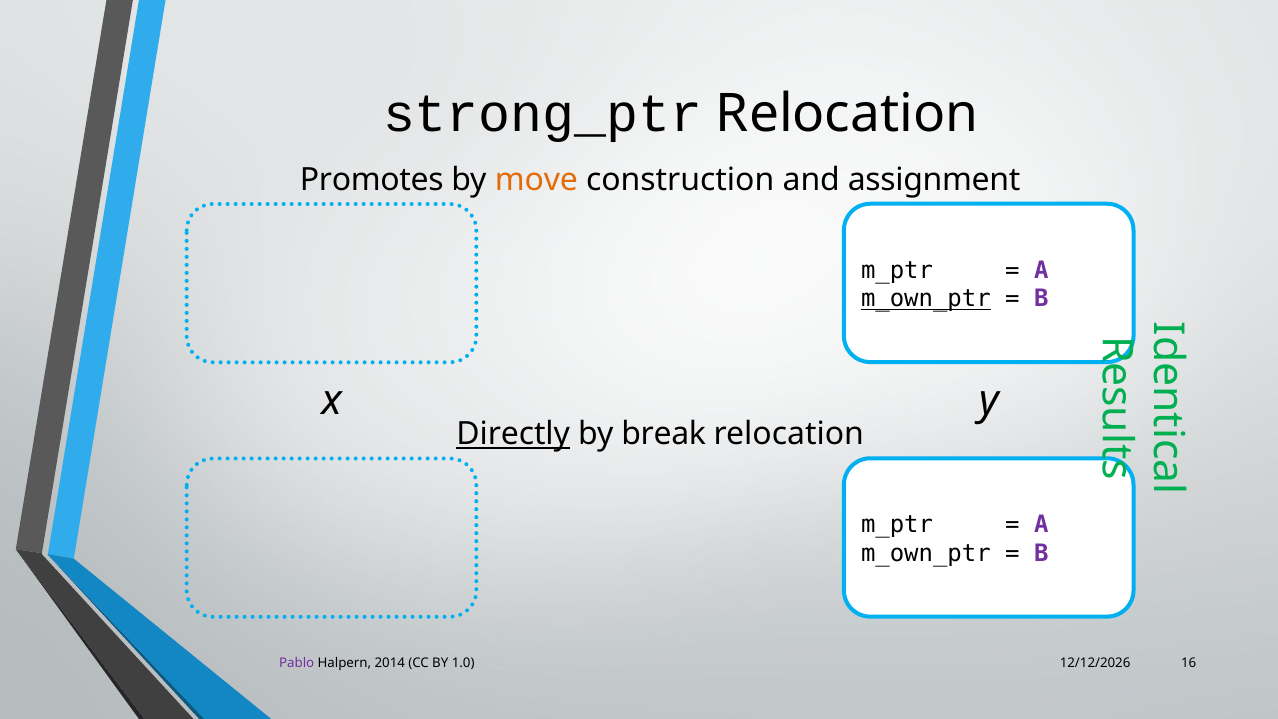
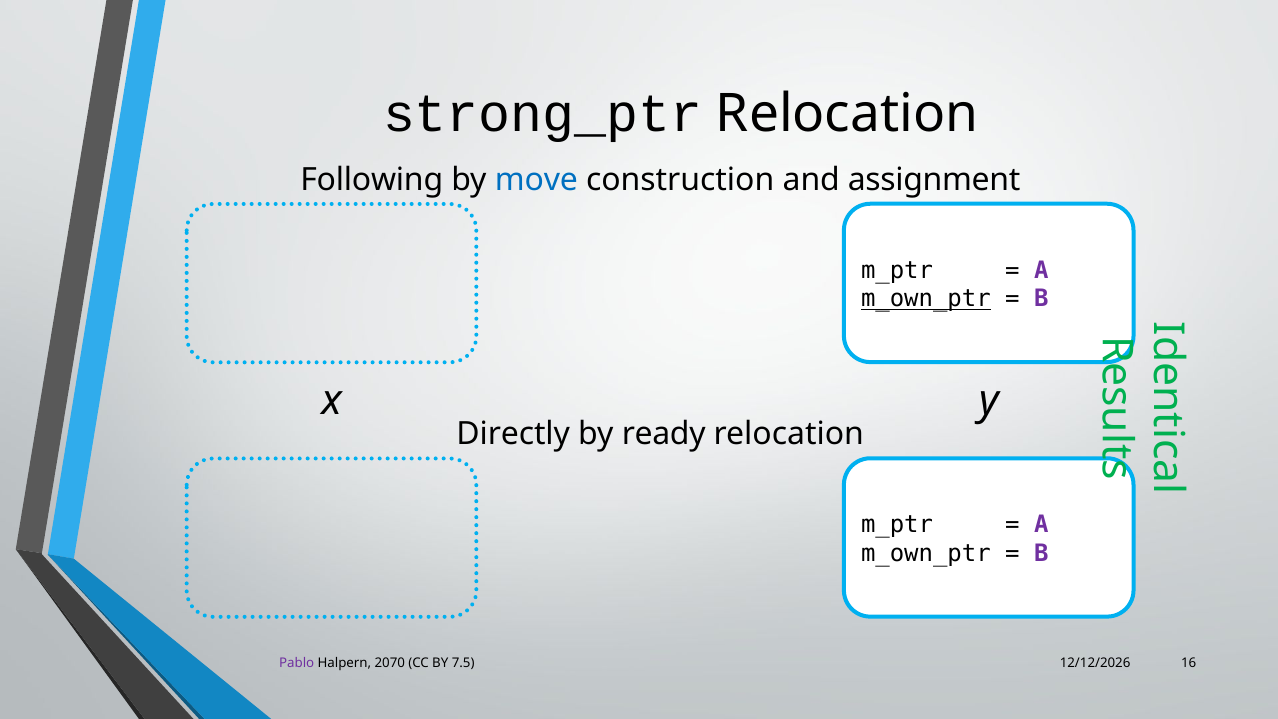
Promotes: Promotes -> Following (372, 180)
move colour: orange -> blue (536, 180)
Directly underline: present -> none (513, 434)
break: break -> ready (664, 434)
2014: 2014 -> 2070 (390, 663)
1.0: 1.0 -> 7.5 (463, 663)
